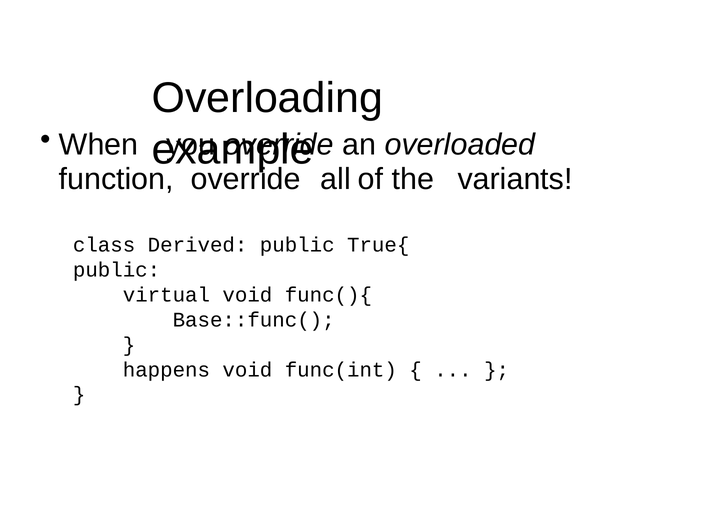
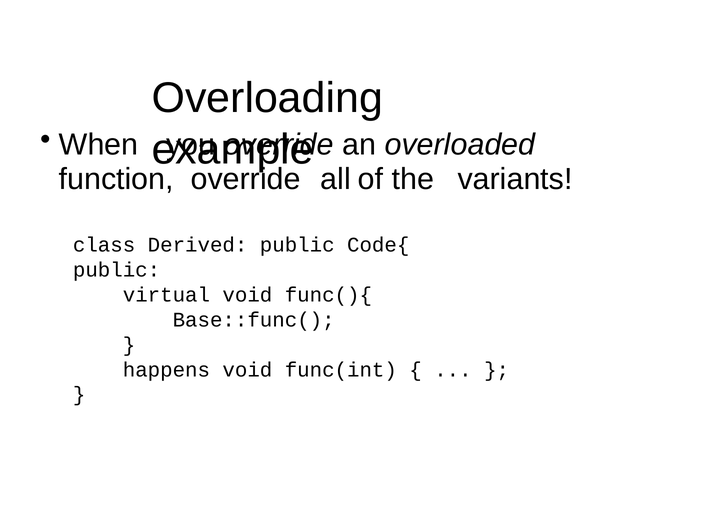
True{: True{ -> Code{ (378, 245)
